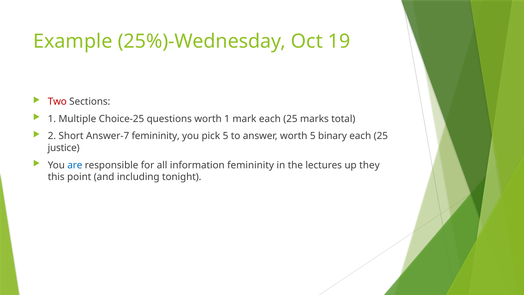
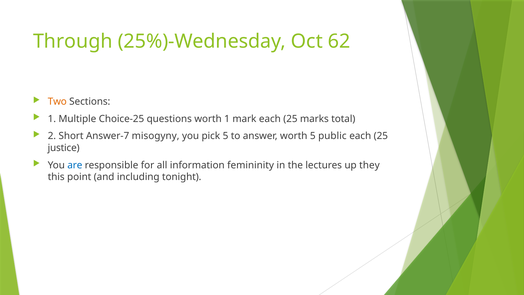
Example: Example -> Through (73, 41)
19: 19 -> 62 (339, 41)
Two colour: red -> orange (57, 101)
Answer-7 femininity: femininity -> misogyny (156, 136)
binary: binary -> public (332, 136)
